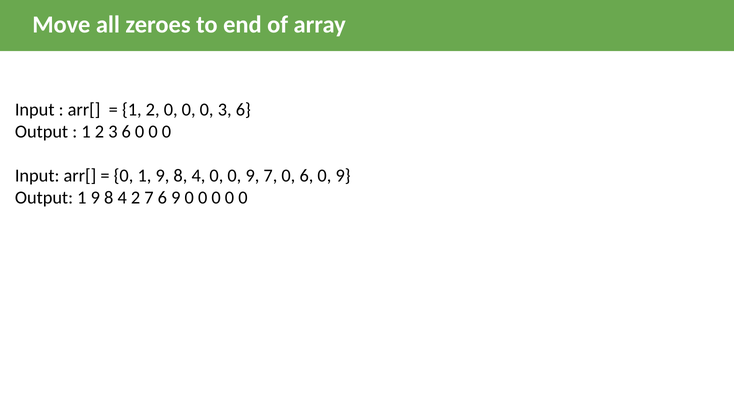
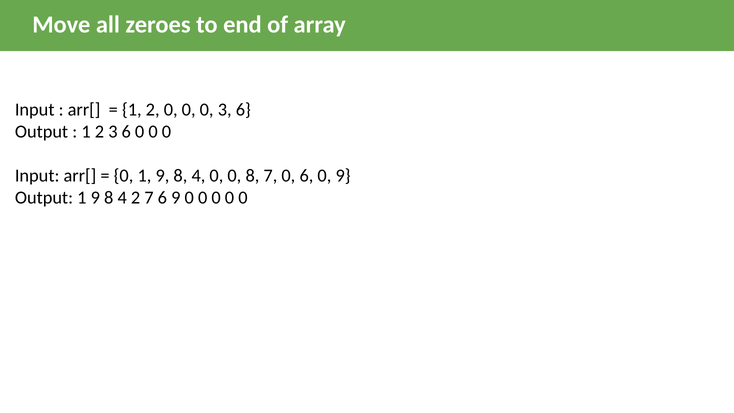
0 0 9: 9 -> 8 (252, 176)
